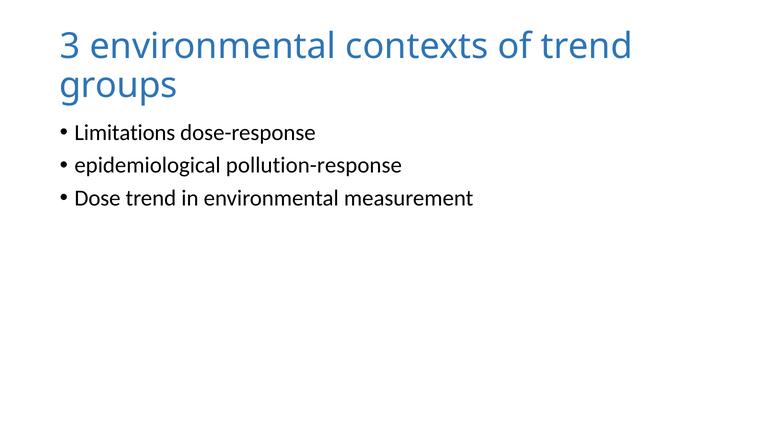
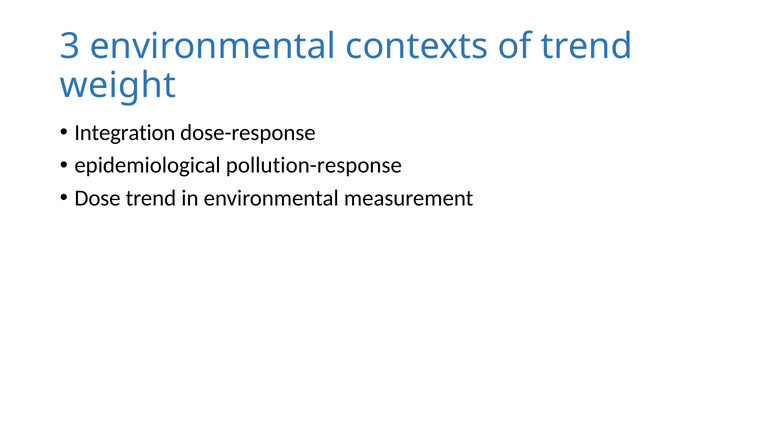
groups: groups -> weight (118, 85)
Limitations: Limitations -> Integration (125, 133)
